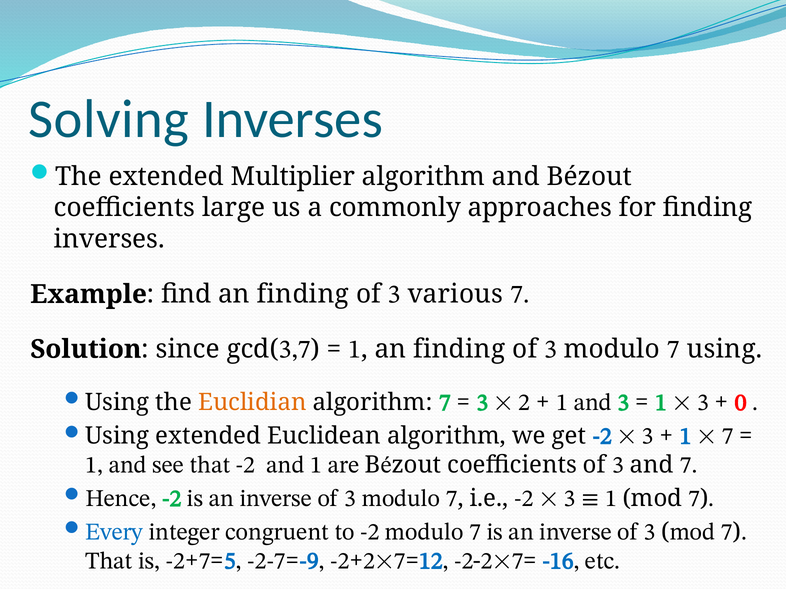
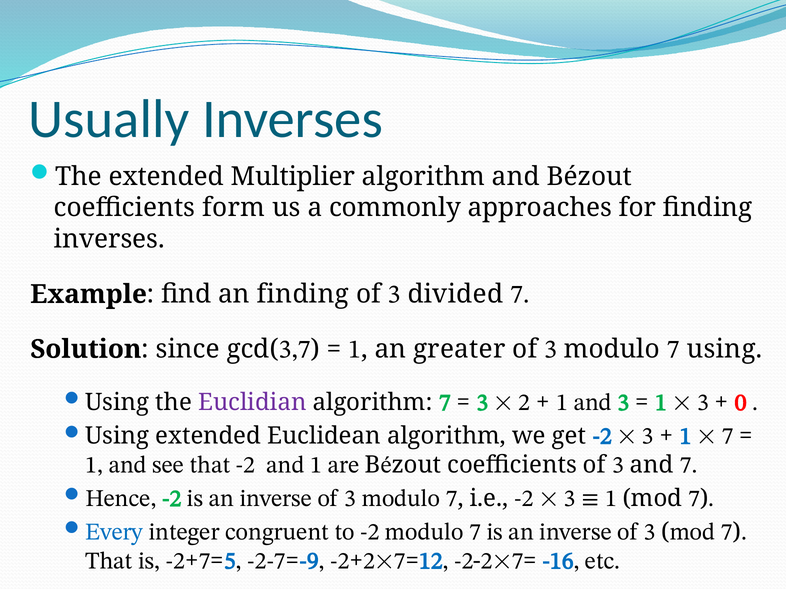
Solving: Solving -> Usually (109, 120)
large: large -> form (234, 208)
various: various -> divided (455, 294)
finding: finding -> greater (459, 350)
Euclidian colour: orange -> purple (252, 403)
